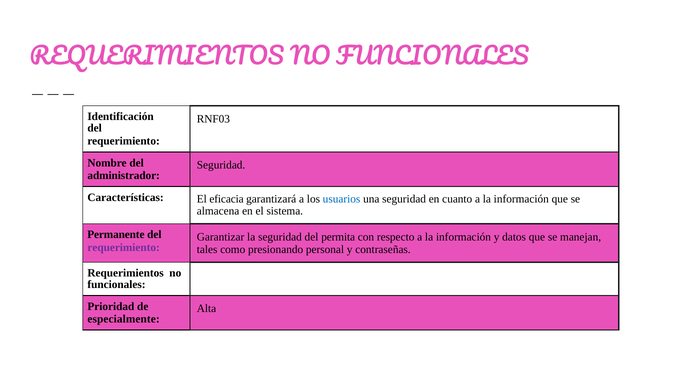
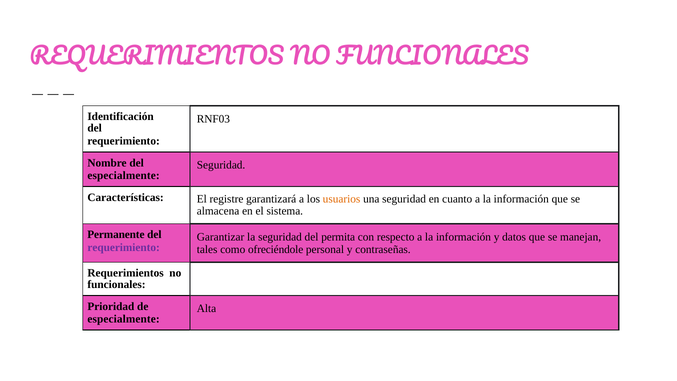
administrador: administrador -> especialmente (124, 175)
eficacia: eficacia -> registre (226, 199)
usuarios colour: blue -> orange (342, 199)
presionando: presionando -> ofreciéndole (276, 249)
